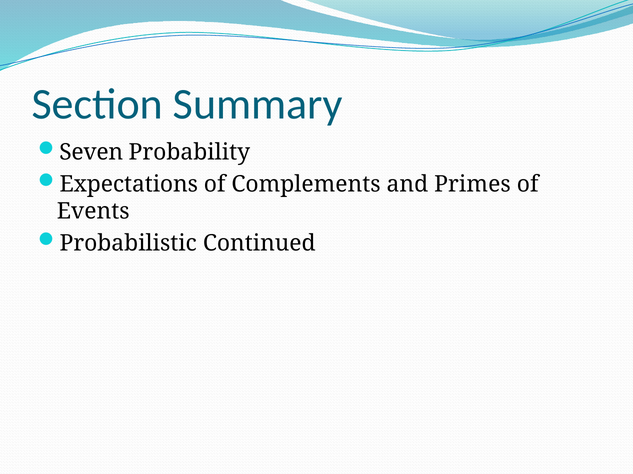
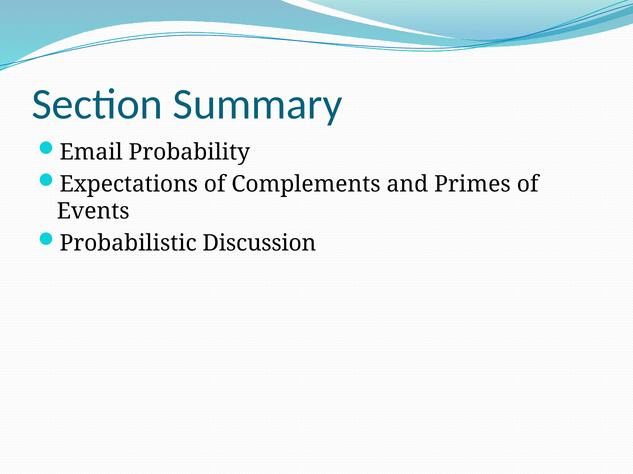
Seven: Seven -> Email (91, 152)
Continued: Continued -> Discussion (259, 244)
